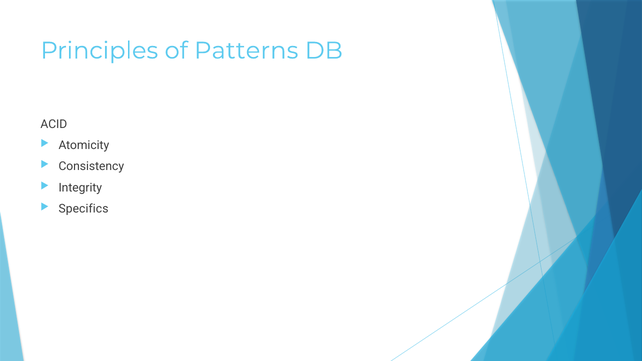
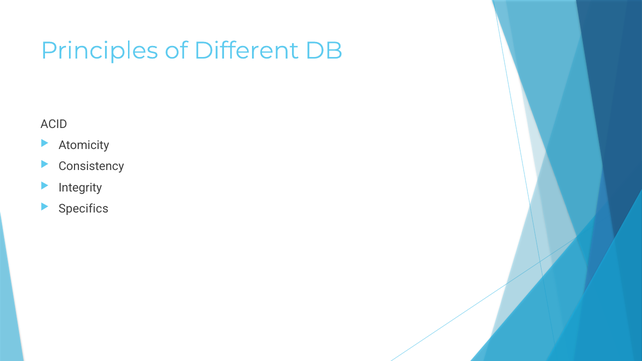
Patterns: Patterns -> Different (246, 51)
